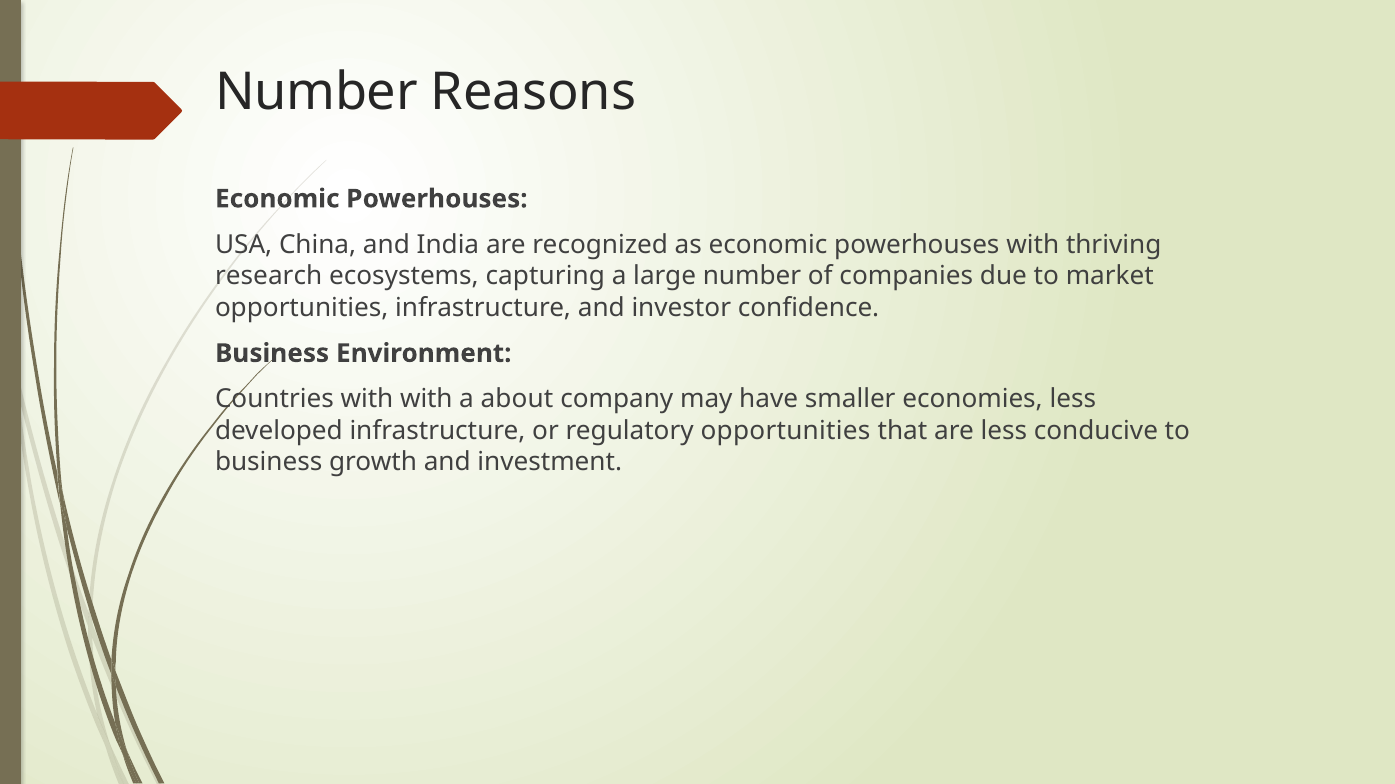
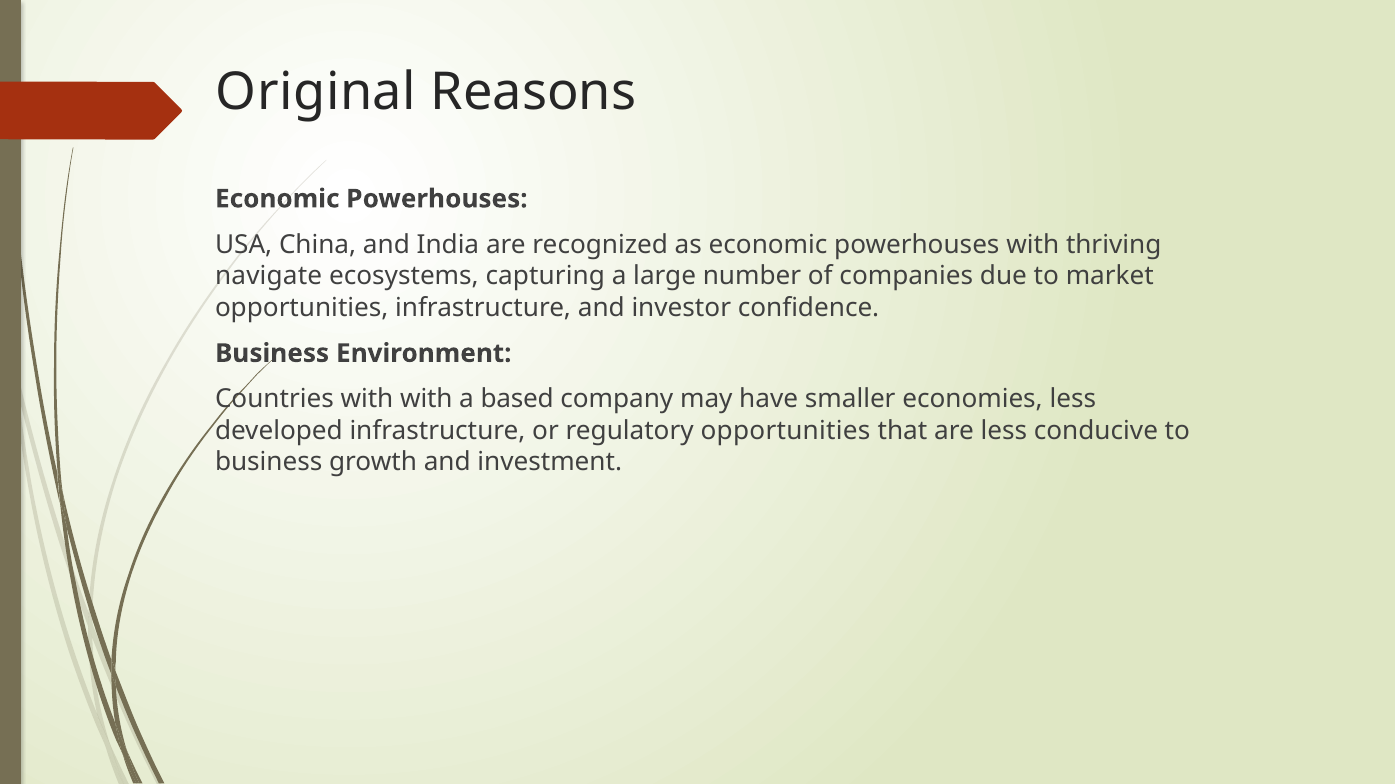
Number: Number -> Original (316, 93)
research: research -> navigate (269, 276)
about: about -> based (517, 400)
